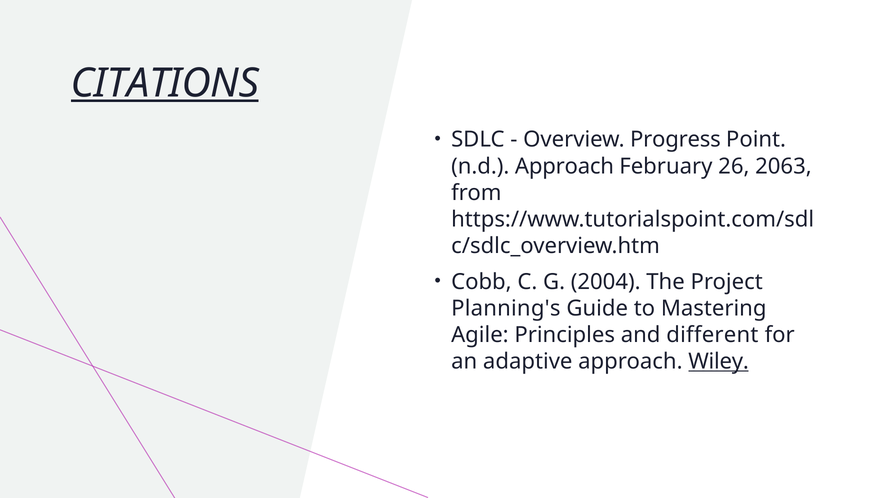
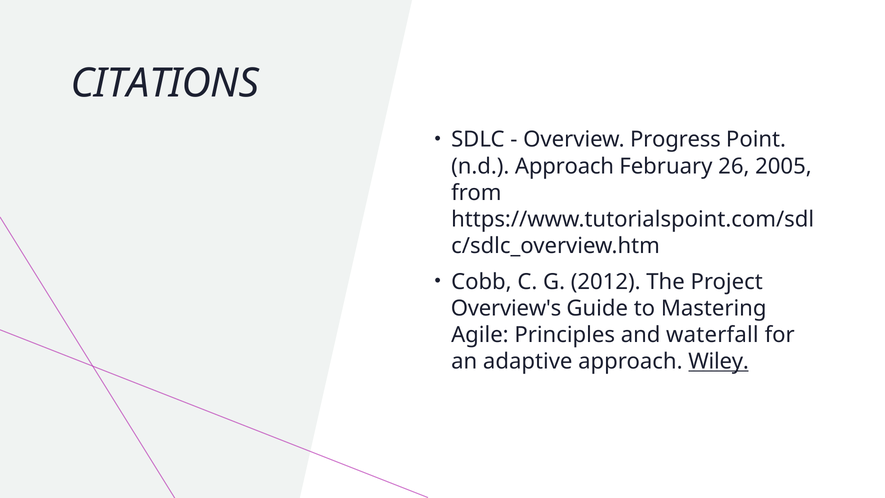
CITATIONS underline: present -> none (165, 83)
2063: 2063 -> 2005 (783, 166)
2004: 2004 -> 2012 (606, 282)
Planning's: Planning's -> Overview's (506, 308)
different: different -> waterfall (712, 335)
